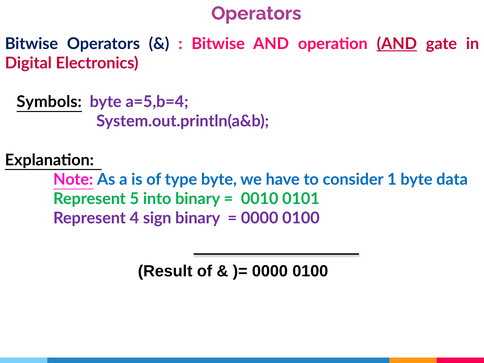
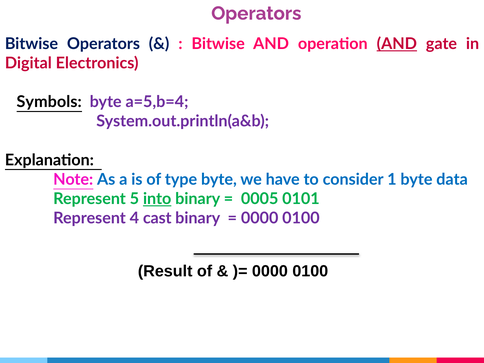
into underline: none -> present (157, 199)
0010: 0010 -> 0005 (260, 199)
sign: sign -> cast (157, 218)
